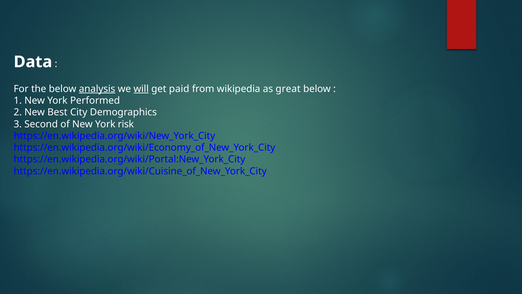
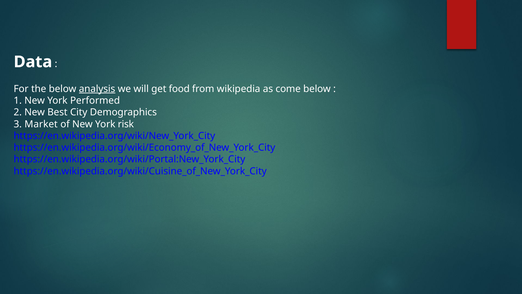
will underline: present -> none (141, 89)
paid: paid -> food (179, 89)
great: great -> come (288, 89)
Second: Second -> Market (41, 124)
